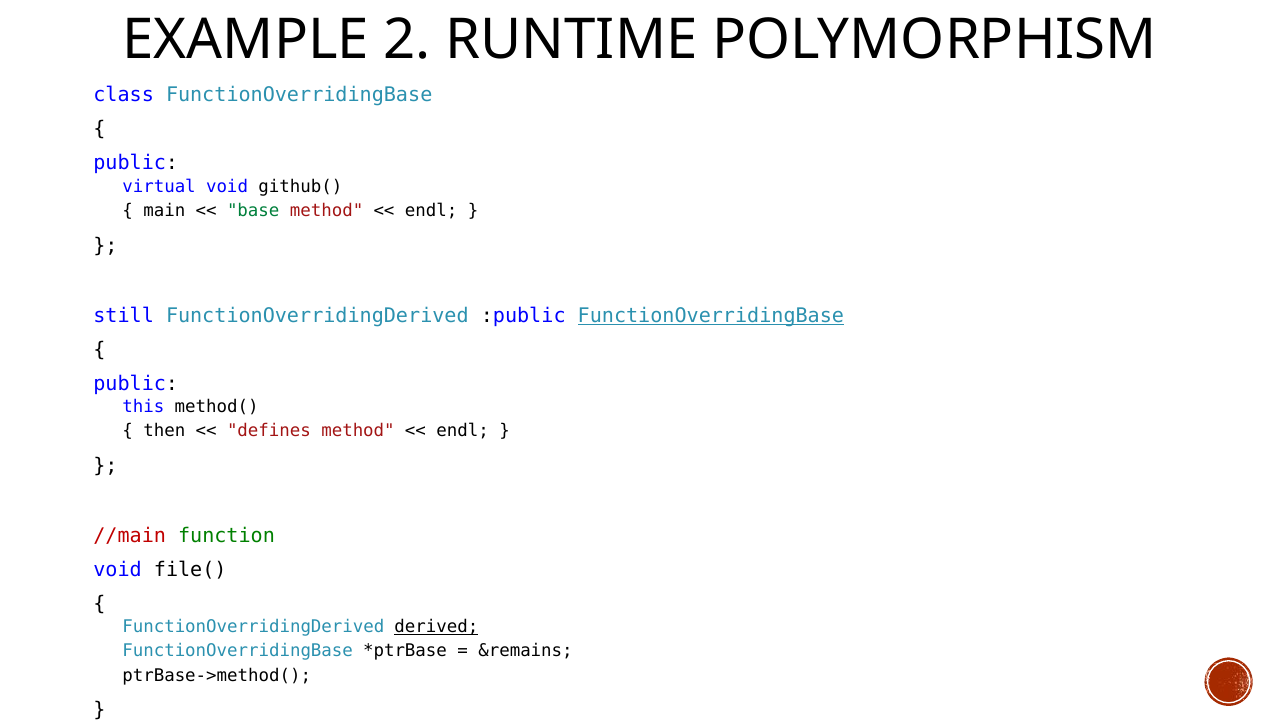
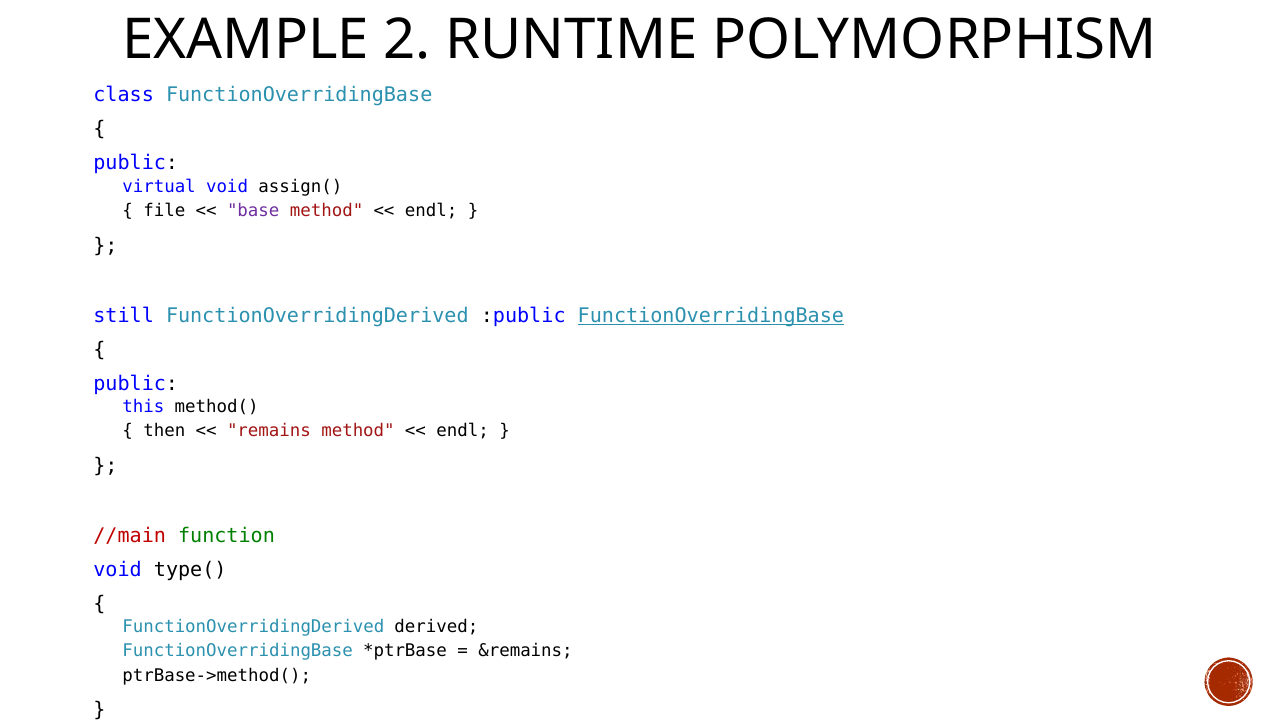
github(: github( -> assign( (300, 187)
main: main -> file (164, 211)
base colour: green -> purple (253, 211)
defines: defines -> remains (269, 431)
file(: file( -> type( (190, 570)
derived underline: present -> none (436, 627)
